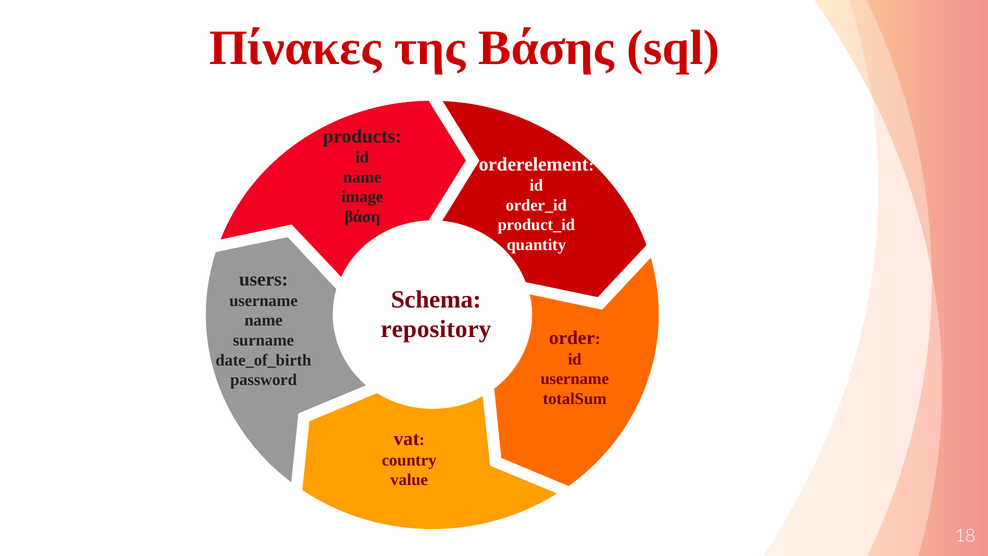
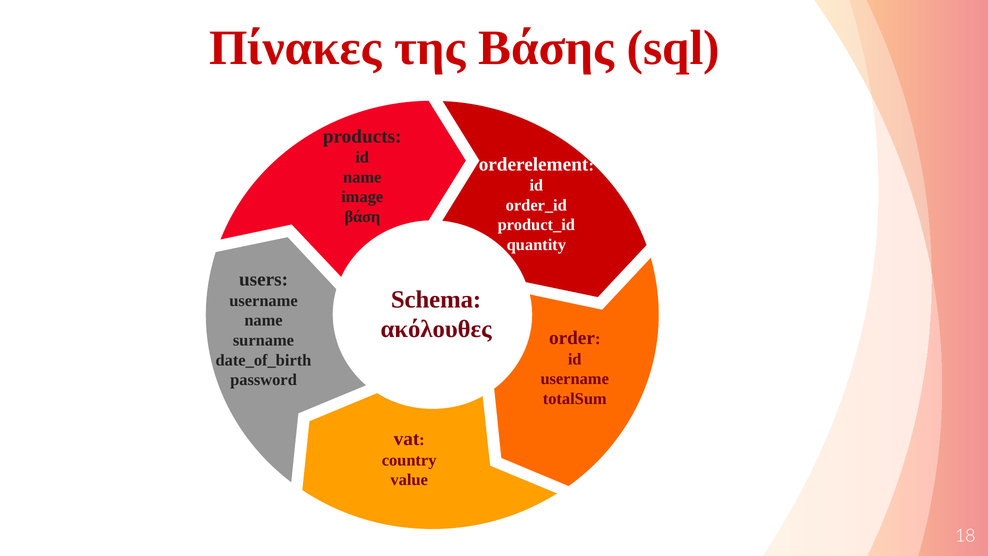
repository: repository -> ακόλουθες (436, 329)
